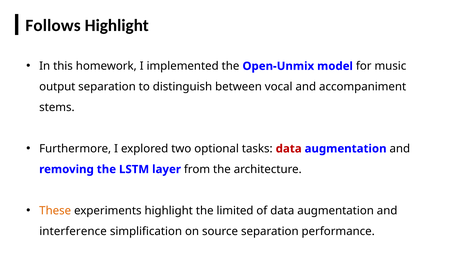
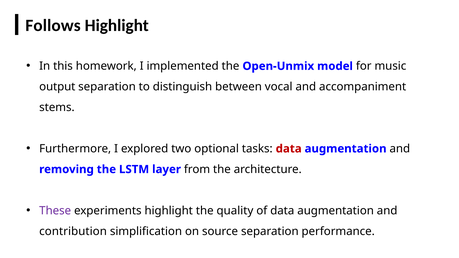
These colour: orange -> purple (55, 211)
limited: limited -> quality (235, 211)
interference: interference -> contribution (73, 231)
